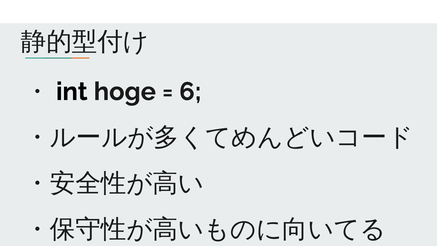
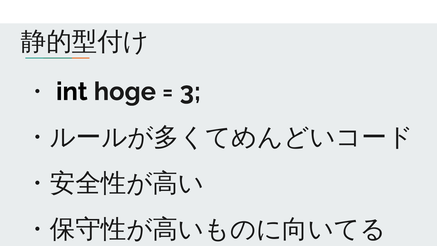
6: 6 -> 3 (190, 92)
